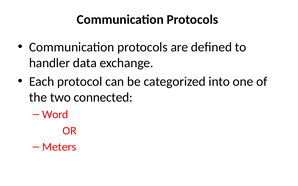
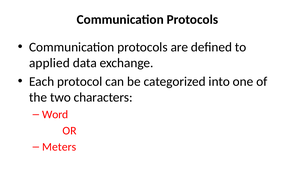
handler: handler -> applied (49, 63)
connected: connected -> characters (103, 98)
